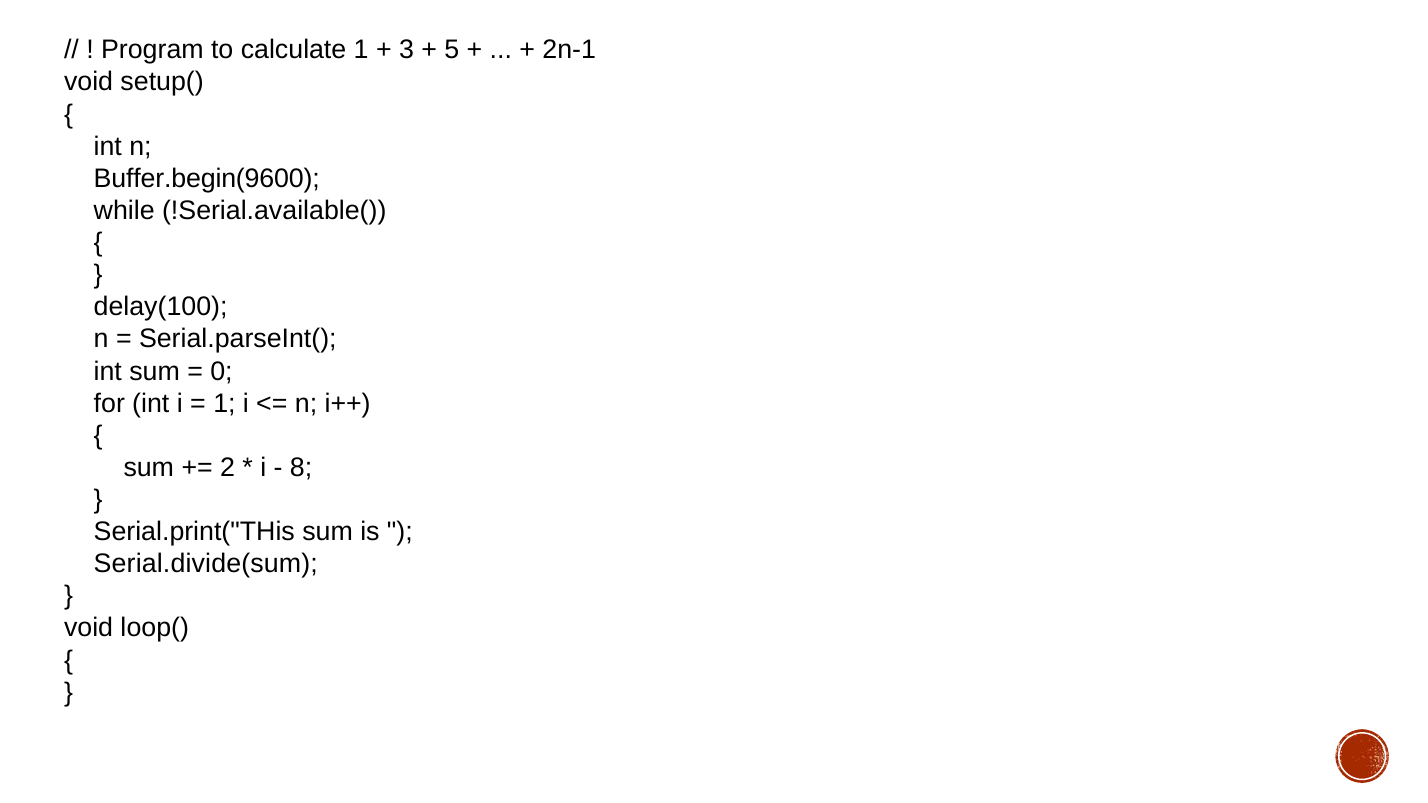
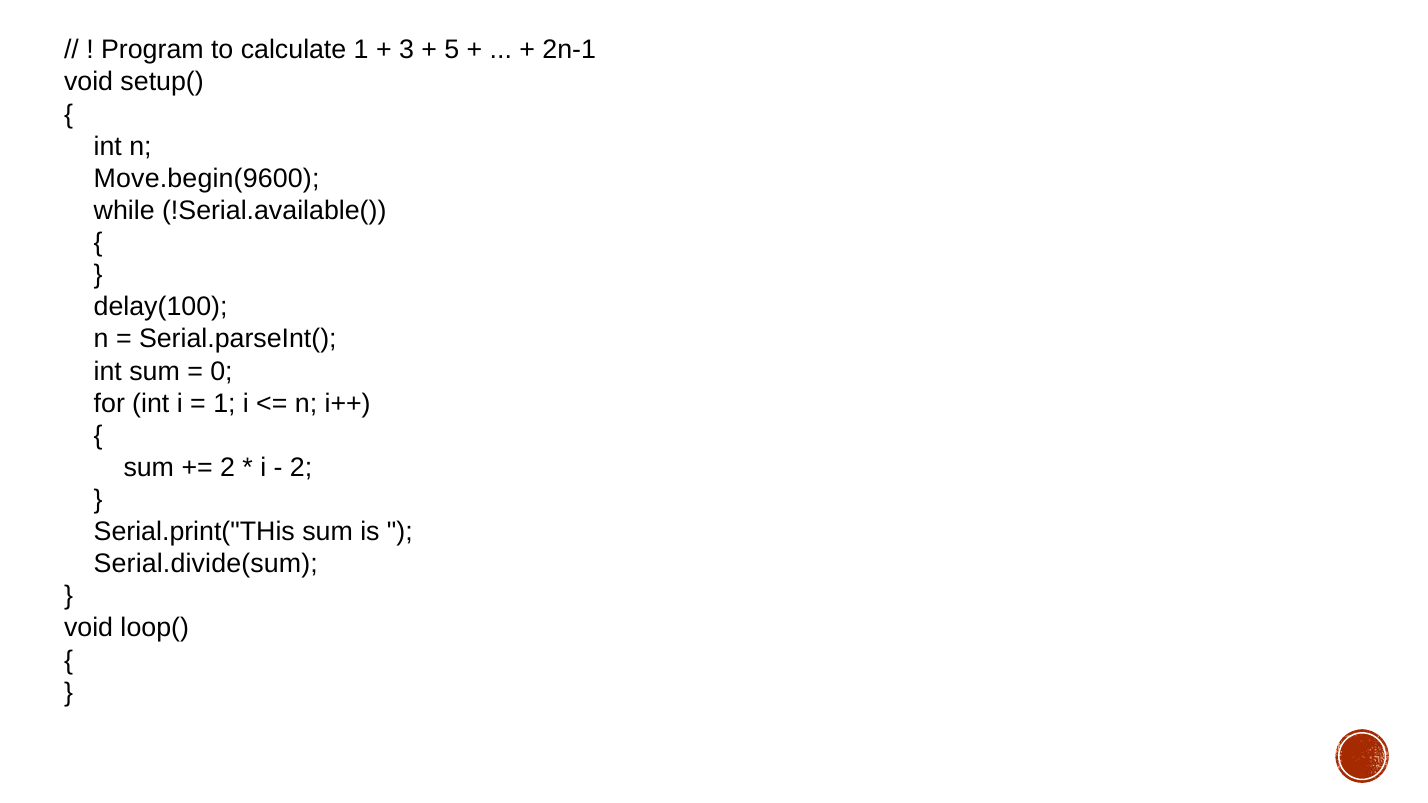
Buffer.begin(9600: Buffer.begin(9600 -> Move.begin(9600 (207, 179)
8: 8 -> 2 (301, 468)
